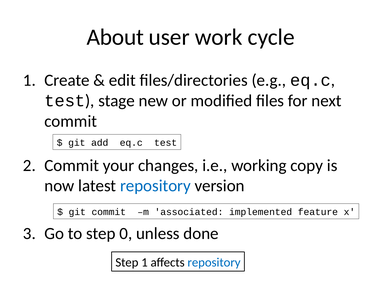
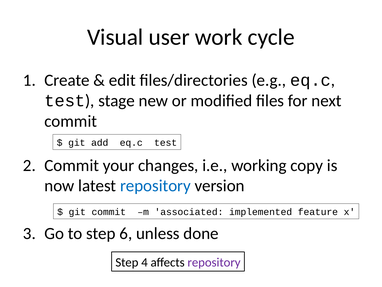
About: About -> Visual (115, 37)
0: 0 -> 6 (126, 233)
Step 1: 1 -> 4 (144, 262)
repository colour: blue -> purple (214, 262)
